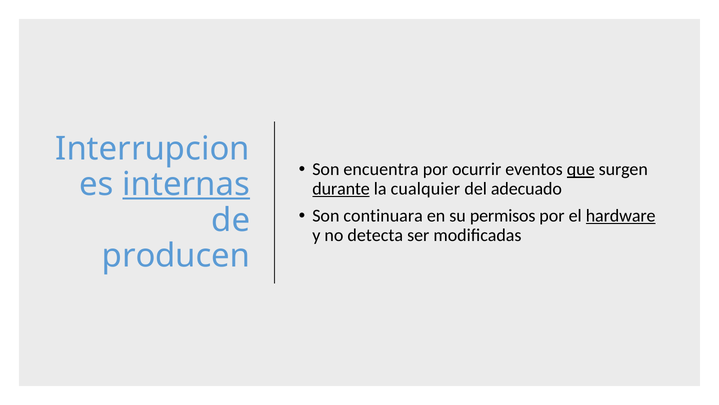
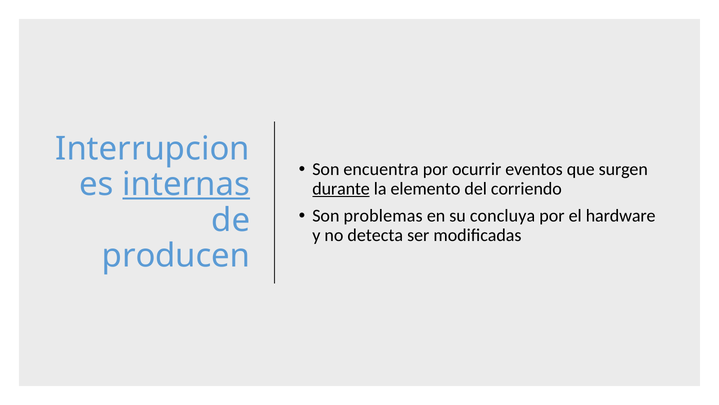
que underline: present -> none (581, 169)
cualquier: cualquier -> elemento (425, 189)
adecuado: adecuado -> corriendo (526, 189)
continuara: continuara -> problemas (383, 216)
permisos: permisos -> concluya (503, 216)
hardware underline: present -> none (621, 216)
